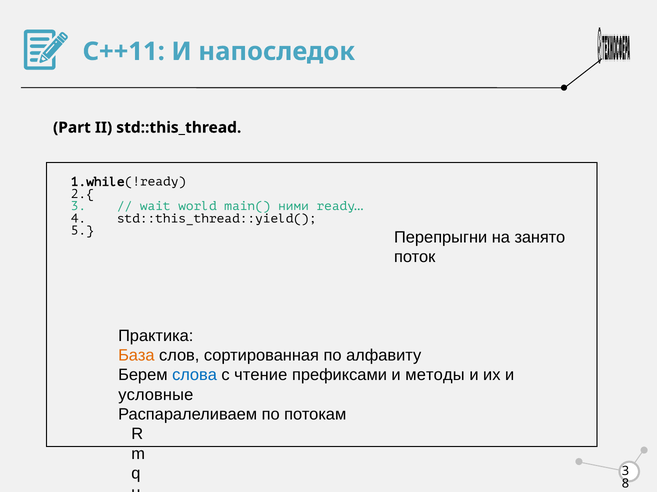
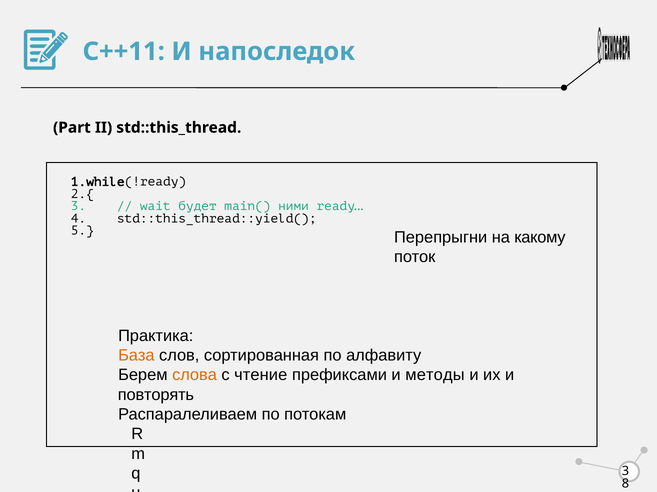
world: world -> будет (198, 206)
занято: занято -> какому (540, 238)
слова colour: blue -> orange (195, 376)
условные: условные -> повторять (156, 395)
